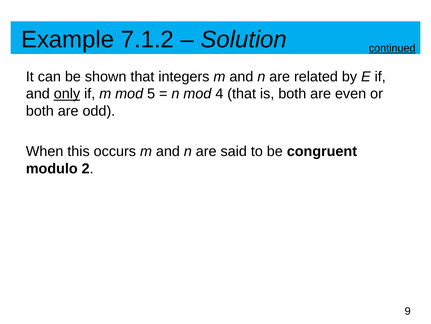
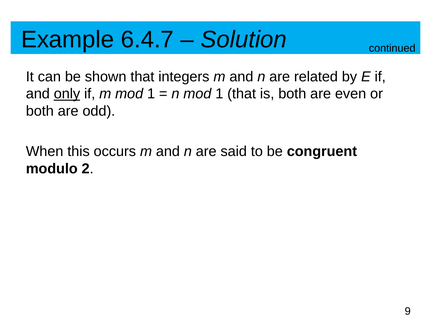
7.1.2: 7.1.2 -> 6.4.7 (147, 39)
continued underline: present -> none (392, 48)
m mod 5: 5 -> 1 (151, 94)
n mod 4: 4 -> 1 (219, 94)
